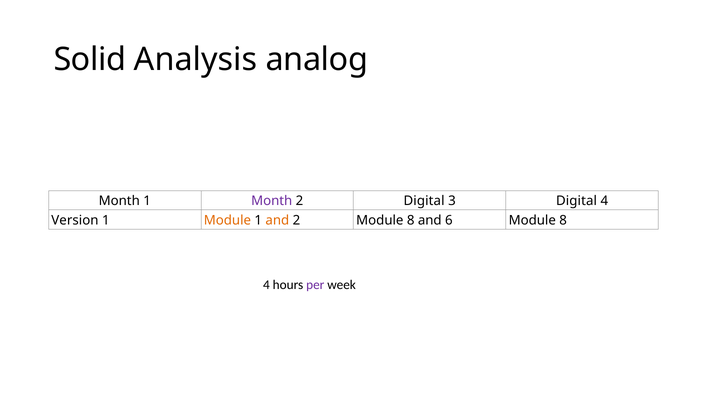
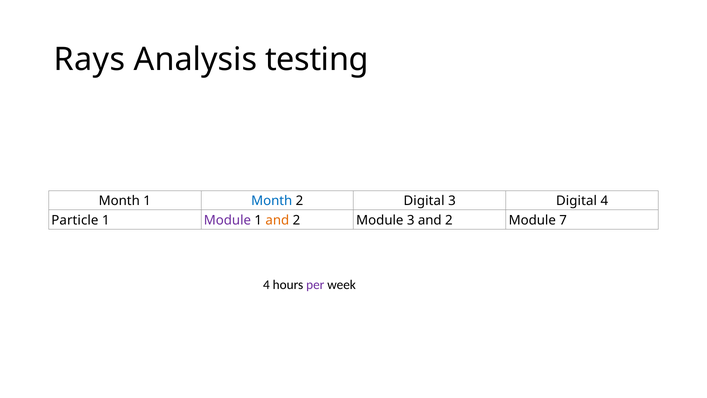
Solid: Solid -> Rays (90, 59)
analog: analog -> testing (317, 59)
Month colour: purple -> blue (272, 201)
Version: Version -> Particle (75, 220)
Module colour: orange -> purple (227, 220)
2 Module 8: 8 -> 3 (411, 220)
6: 6 -> 2 (449, 220)
8: 8 -> 7 (563, 220)
